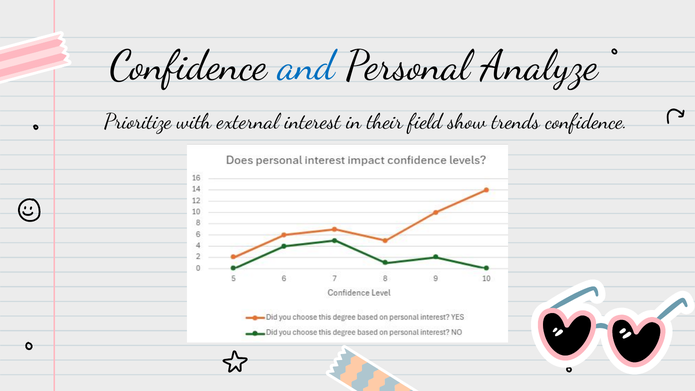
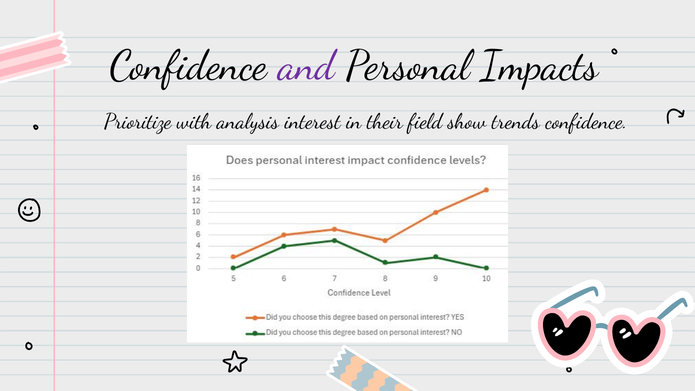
and colour: blue -> purple (307, 65)
Analyze: Analyze -> Impacts (540, 65)
external: external -> analysis (248, 121)
